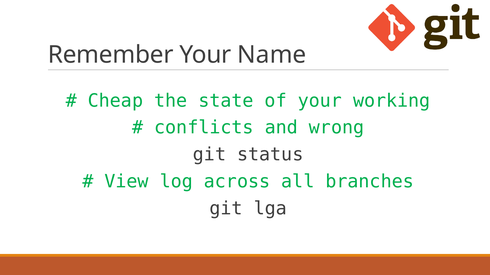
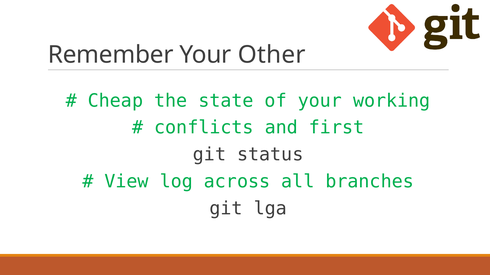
Name: Name -> Other (272, 55)
wrong: wrong -> first (337, 128)
